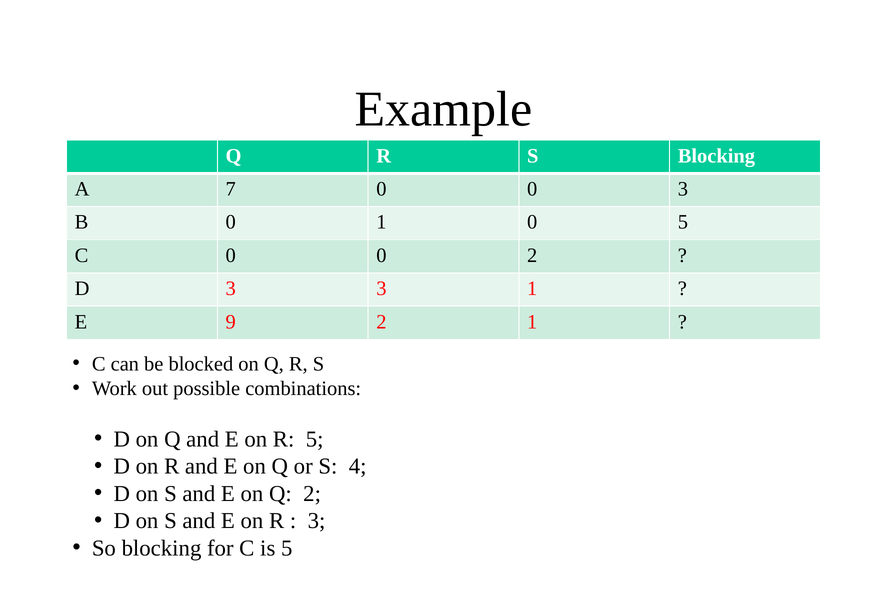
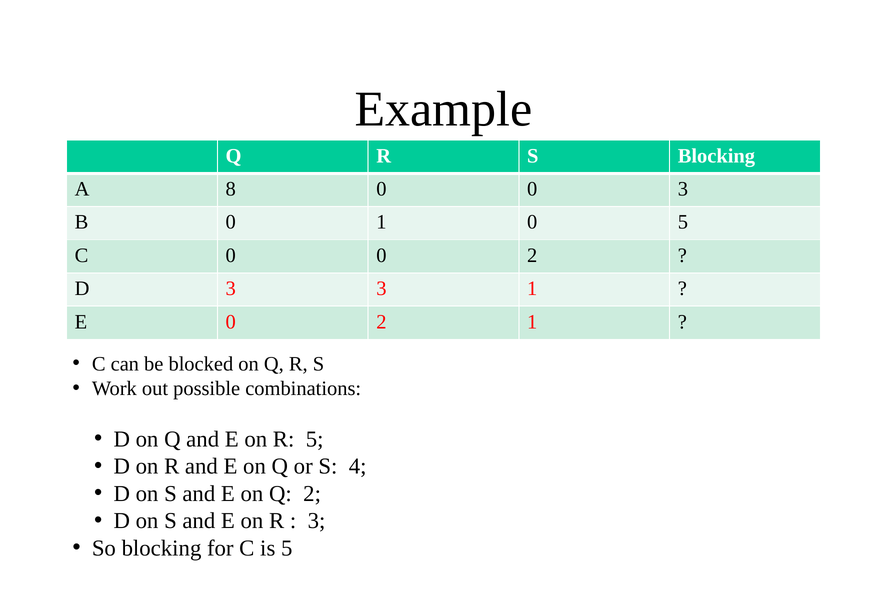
7: 7 -> 8 (231, 189)
E 9: 9 -> 0 (231, 322)
